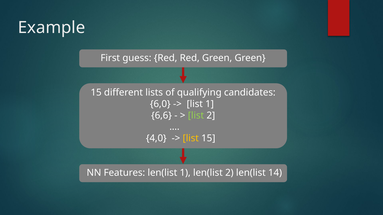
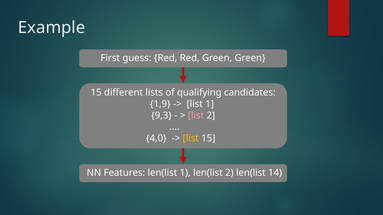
6,0: 6,0 -> 1,9 (160, 104)
6,6: 6,6 -> 9,3 (162, 116)
list colour: light green -> pink (196, 116)
